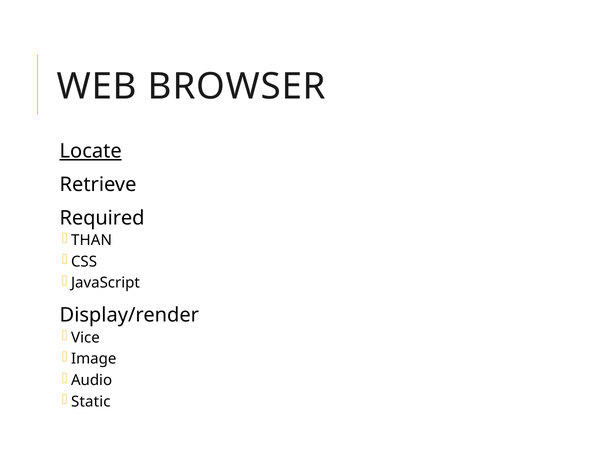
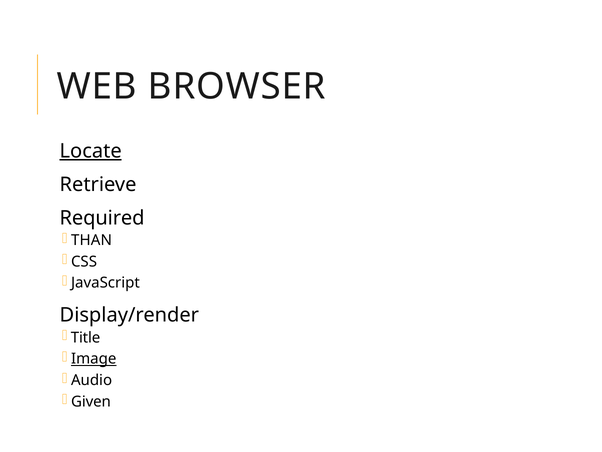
Vice: Vice -> Title (86, 337)
Image underline: none -> present (94, 359)
Static: Static -> Given (91, 401)
